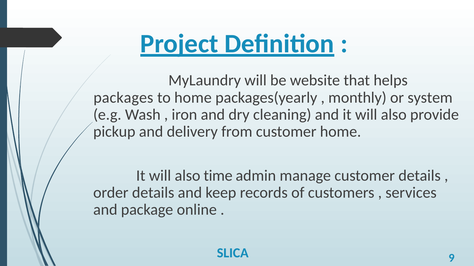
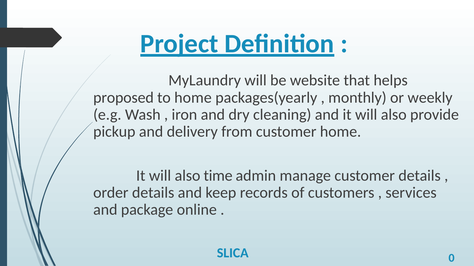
packages: packages -> proposed (123, 98)
system: system -> weekly (430, 98)
9: 9 -> 0 (452, 258)
